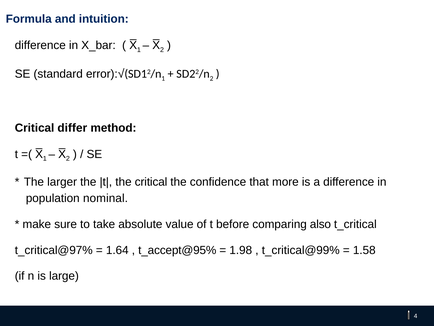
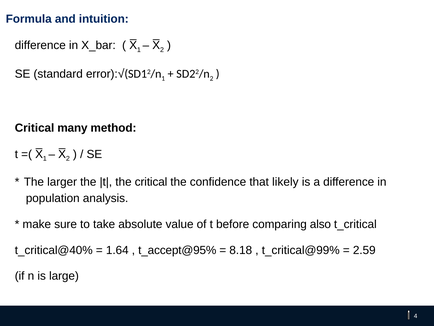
differ: differ -> many (72, 128)
more: more -> likely (285, 182)
nominal: nominal -> analysis (106, 198)
t_critical@97%: t_critical@97% -> t_critical@40% (54, 250)
1.98: 1.98 -> 8.18 (241, 250)
1.58: 1.58 -> 2.59 (364, 250)
